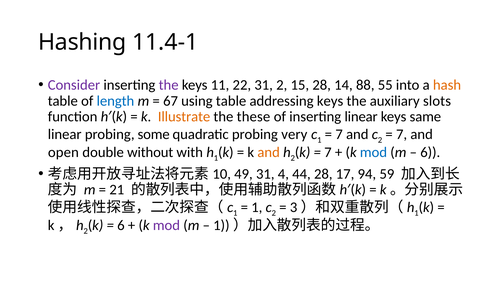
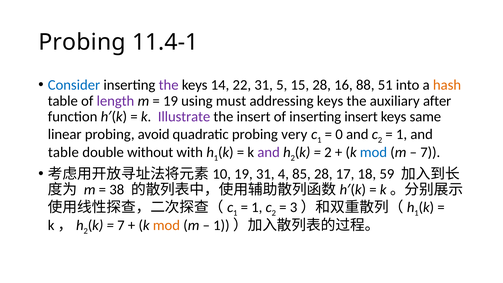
Hashing: Hashing -> Probing (82, 42)
Consider colour: purple -> blue (74, 85)
11: 11 -> 14 (220, 85)
31 2: 2 -> 5 (282, 85)
14: 14 -> 16 (343, 85)
55: 55 -> 51 (385, 85)
length colour: blue -> purple (115, 101)
67: 67 -> 19 (171, 101)
using table: table -> must (231, 101)
slots: slots -> after (437, 101)
Illustrate colour: orange -> purple (184, 117)
the these: these -> insert (254, 117)
inserting linear: linear -> insert (361, 117)
some: some -> avoid (154, 134)
7: 7 -> 0 (339, 134)
7: 7 -> 1 (402, 134)
open: open -> table (63, 152)
and colour: orange -> purple (269, 152)
7: 7 -> 2 (328, 152)
6: 6 -> 7 (430, 152)
49: 49 -> 19 (243, 174)
44: 44 -> 85 (301, 174)
94: 94 -> 18 (367, 174)
21: 21 -> 38 (117, 190)
6: 6 -> 7 (121, 225)
mod colour: purple -> orange (166, 225)
